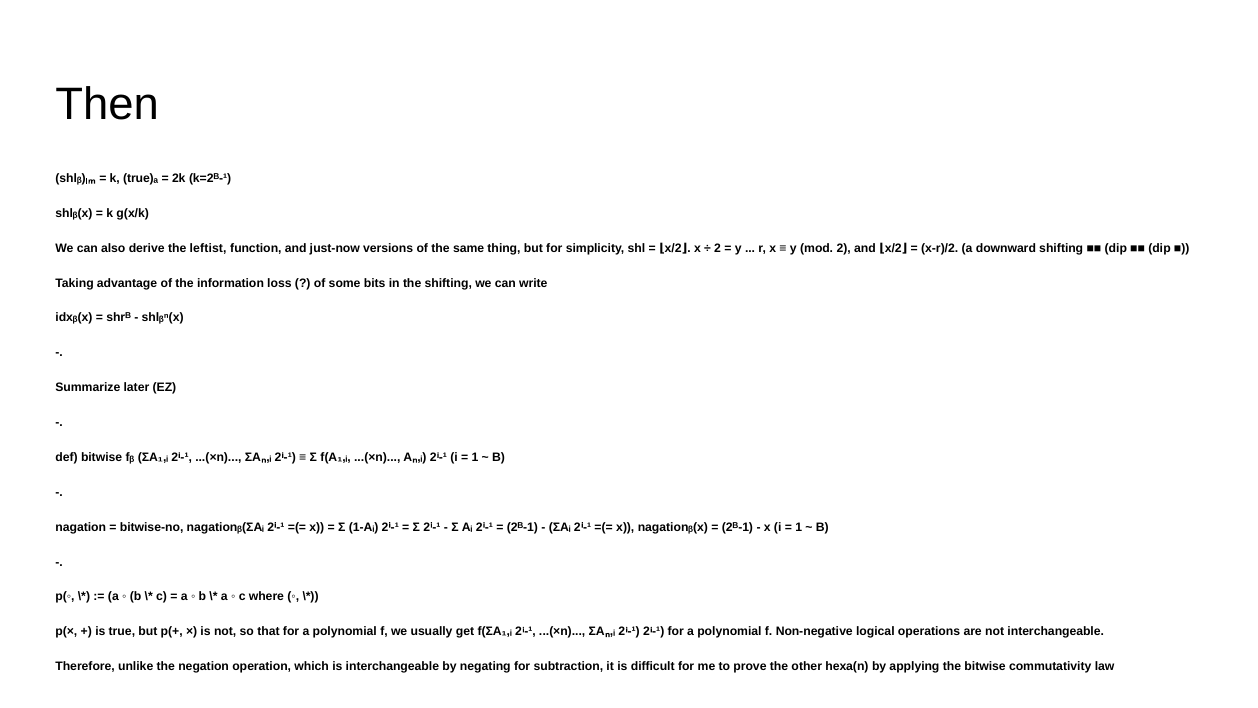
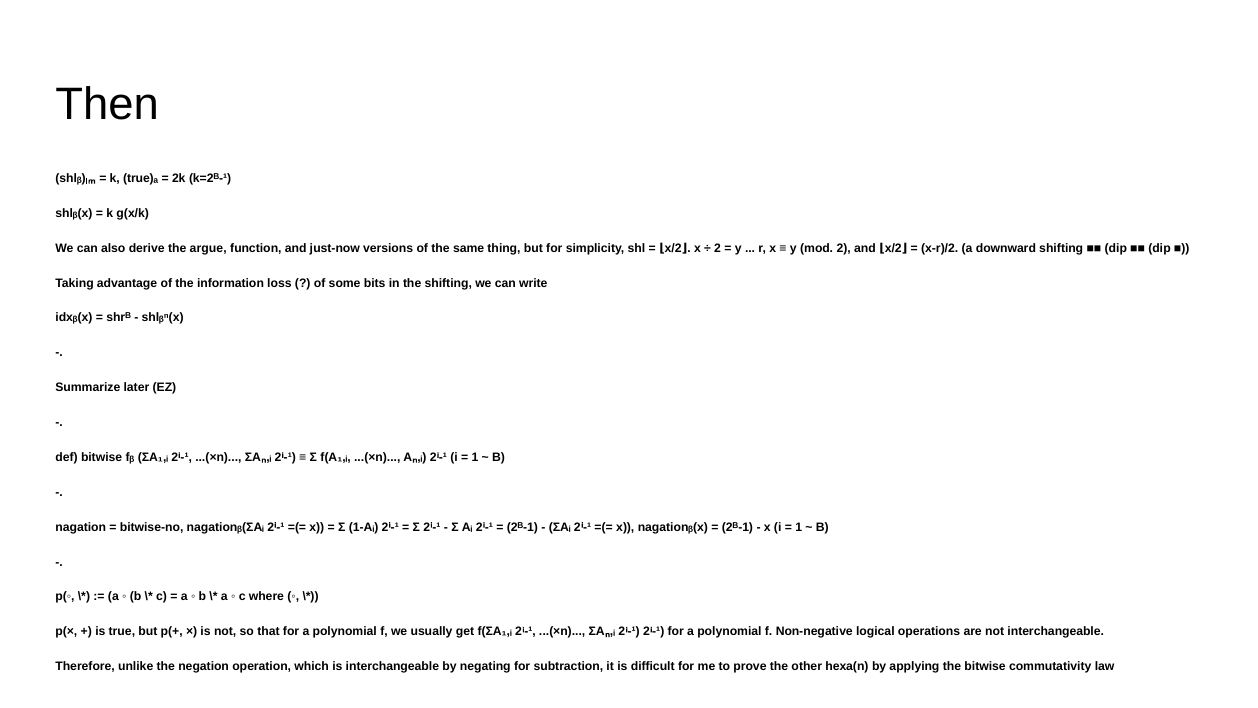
leftist: leftist -> argue (208, 248)
